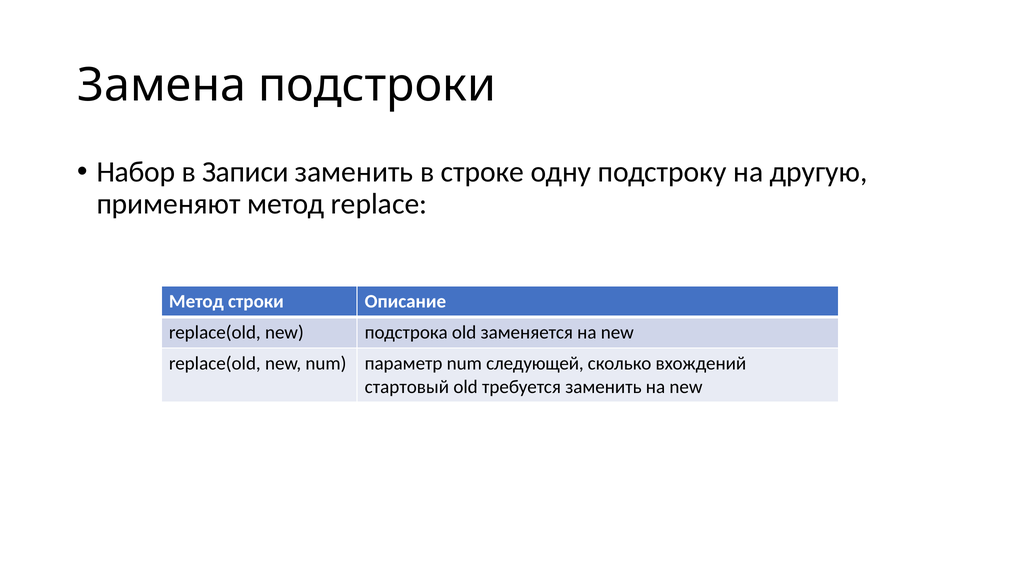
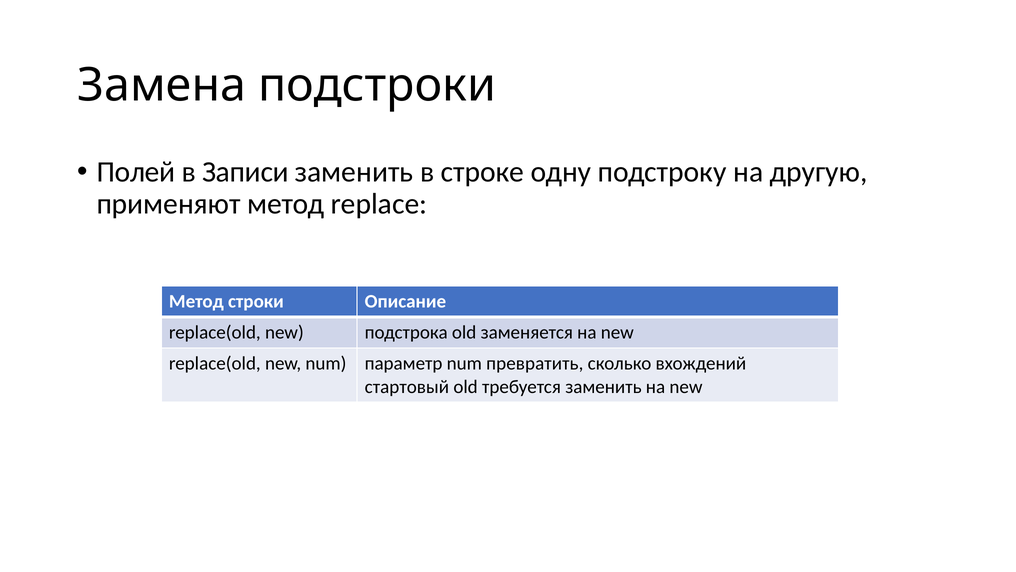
Набор: Набор -> Полей (136, 172)
следующей: следующей -> превратить (535, 363)
